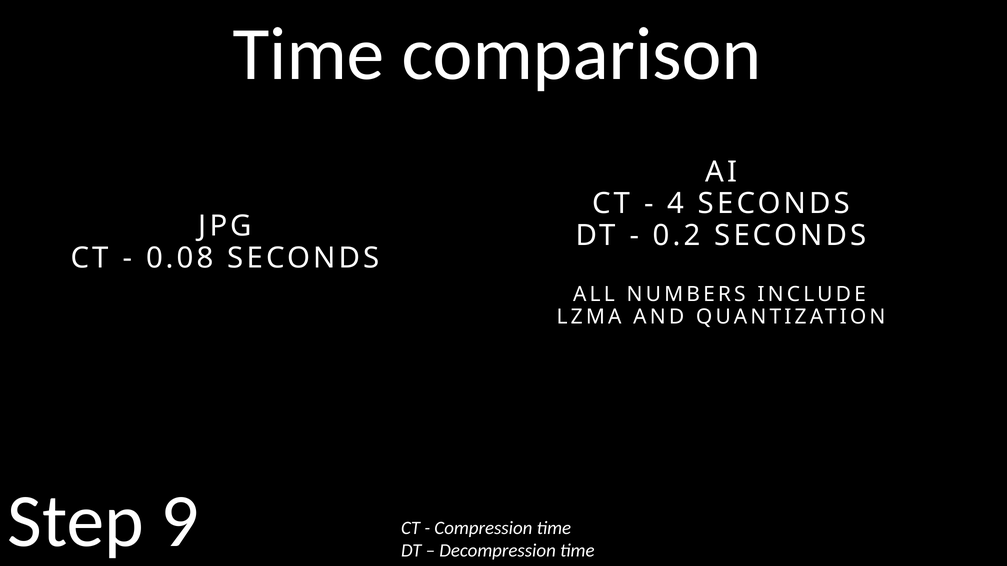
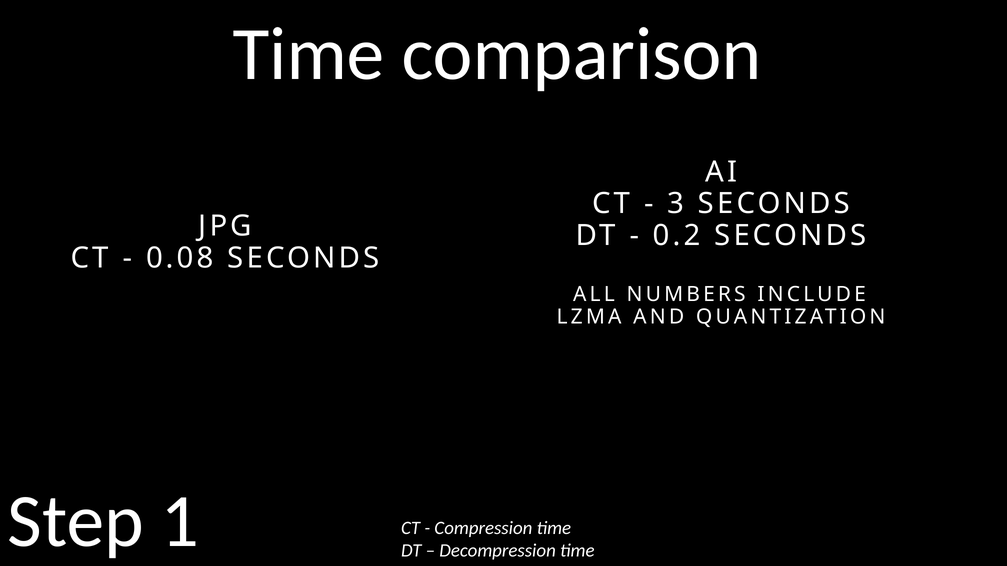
4: 4 -> 3 (676, 204)
9: 9 -> 1 (180, 522)
